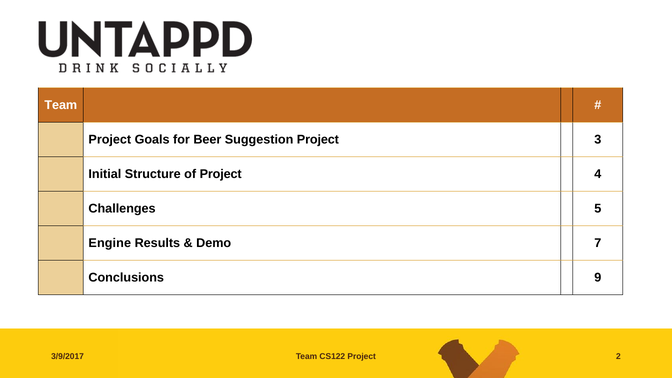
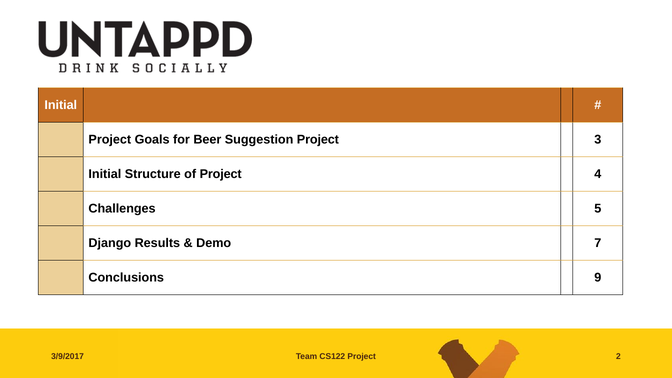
Team: Team -> Initial (61, 105)
Engine: Engine -> Django (110, 243)
